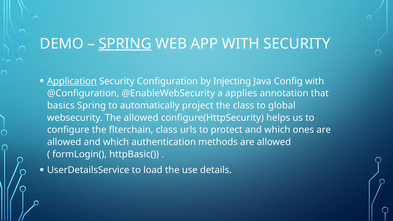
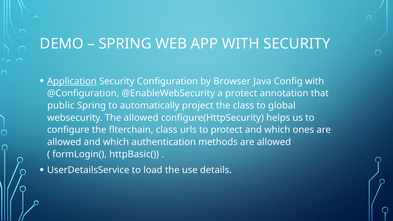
SPRING underline: present -> none (125, 44)
Injecting: Injecting -> Browser (232, 81)
a applies: applies -> protect (241, 93)
basics: basics -> public (61, 106)
